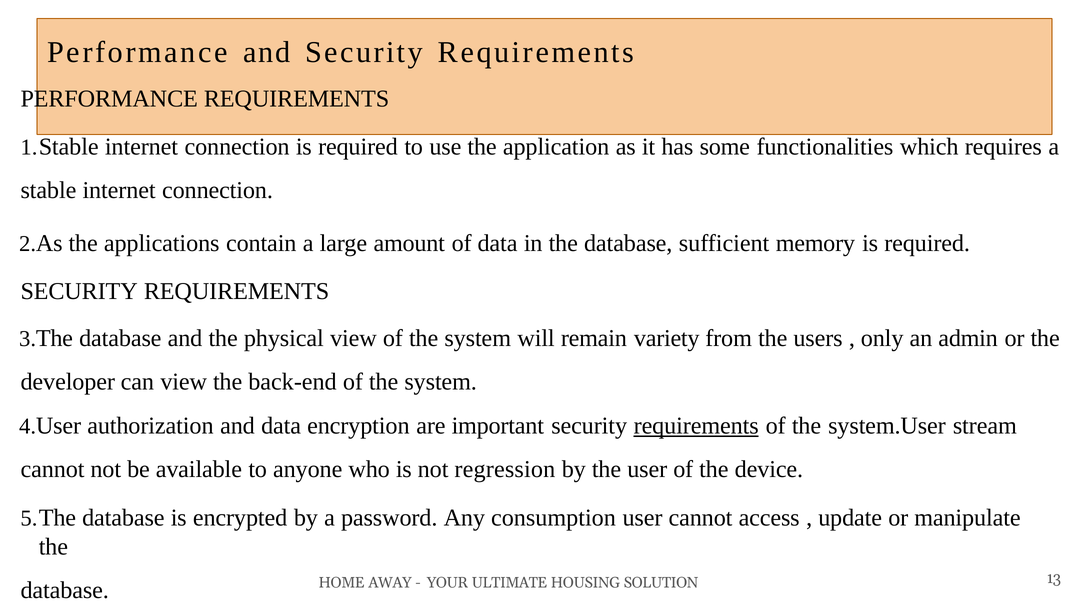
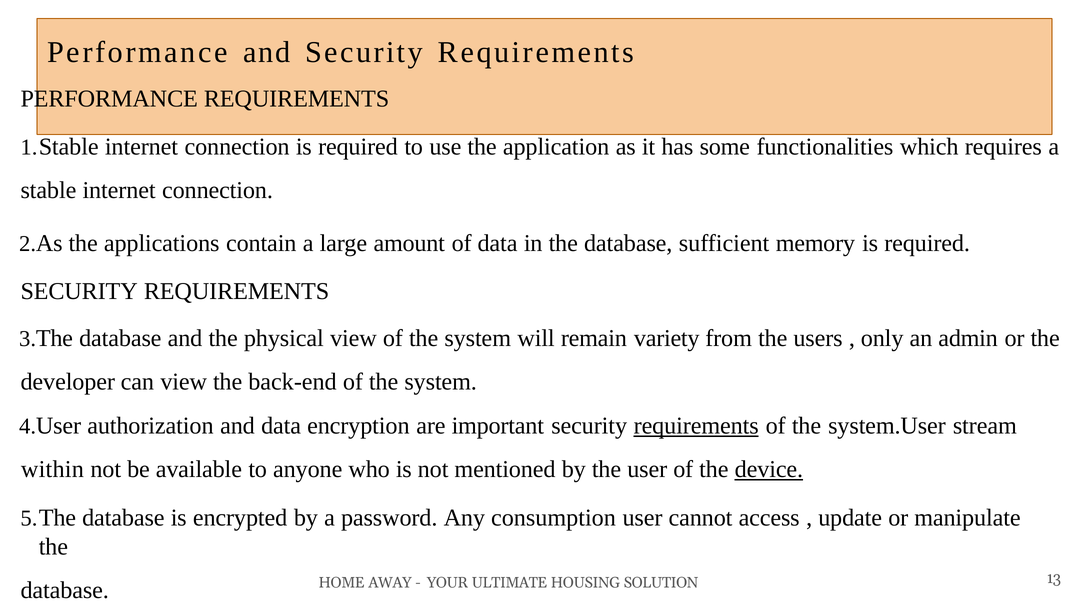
cannot: cannot -> within (52, 470)
regression: regression -> mentioned (505, 470)
device underline: none -> present (769, 470)
